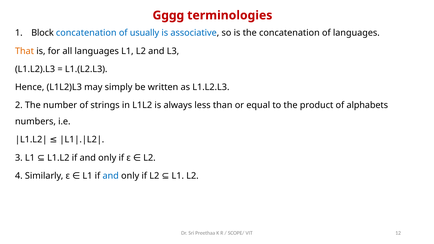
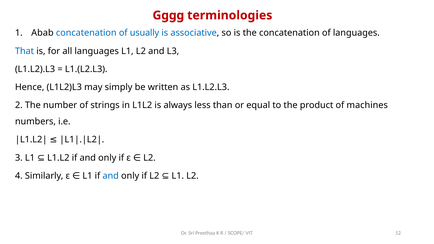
Block: Block -> Abab (42, 33)
That colour: orange -> blue (25, 51)
alphabets: alphabets -> machines (367, 105)
